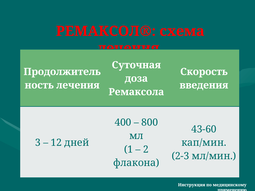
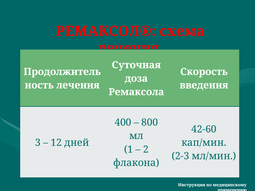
43-60: 43-60 -> 42-60 (204, 129)
